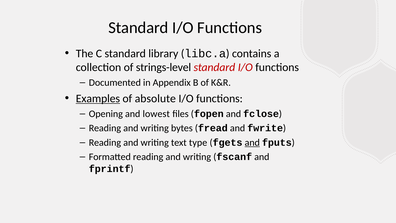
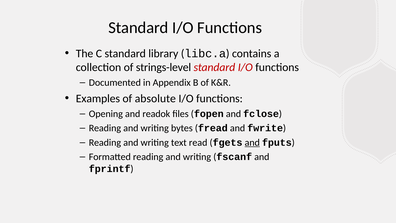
Examples underline: present -> none (98, 98)
lowest: lowest -> readok (156, 114)
type: type -> read (198, 142)
